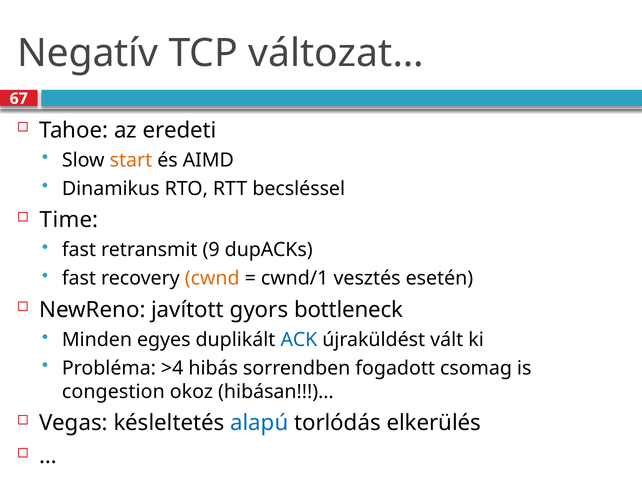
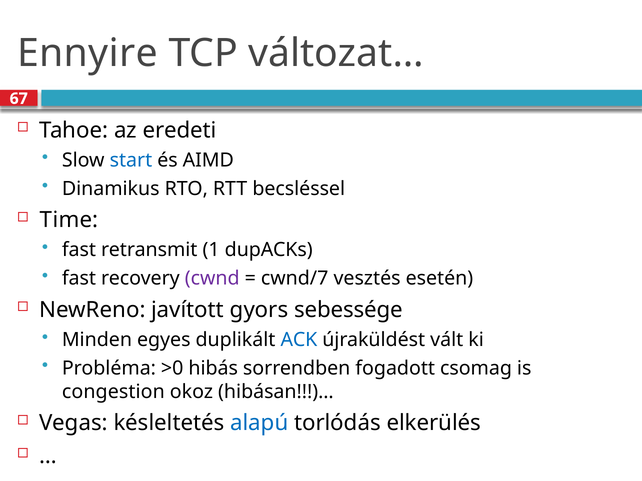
Negatív: Negatív -> Ennyire (87, 54)
start colour: orange -> blue (131, 160)
9: 9 -> 1 (211, 250)
cwnd colour: orange -> purple (212, 279)
cwnd/1: cwnd/1 -> cwnd/7 (295, 279)
bottleneck: bottleneck -> sebessége (349, 310)
>4: >4 -> >0 (172, 368)
